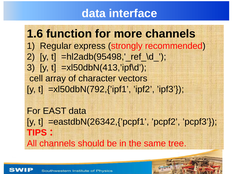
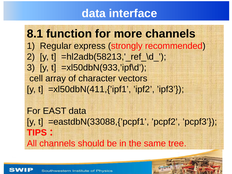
1.6: 1.6 -> 8.1 (35, 34)
=hl2adb(95498,'_ref_\d_: =hl2adb(95498,'_ref_\d_ -> =hl2adb(58213,'_ref_\d_ (114, 57)
=xl50dbN(413,’ipf\d: =xl50dbN(413,’ipf\d -> =xl50dbN(933,’ipf\d (104, 68)
=xl50dbN(792,{’ipf1: =xl50dbN(792,{’ipf1 -> =xl50dbN(411,{’ipf1 (90, 89)
=eastdbN(26342,{’pcpf1: =eastdbN(26342,{’pcpf1 -> =eastdbN(33088,{’pcpf1 (99, 122)
